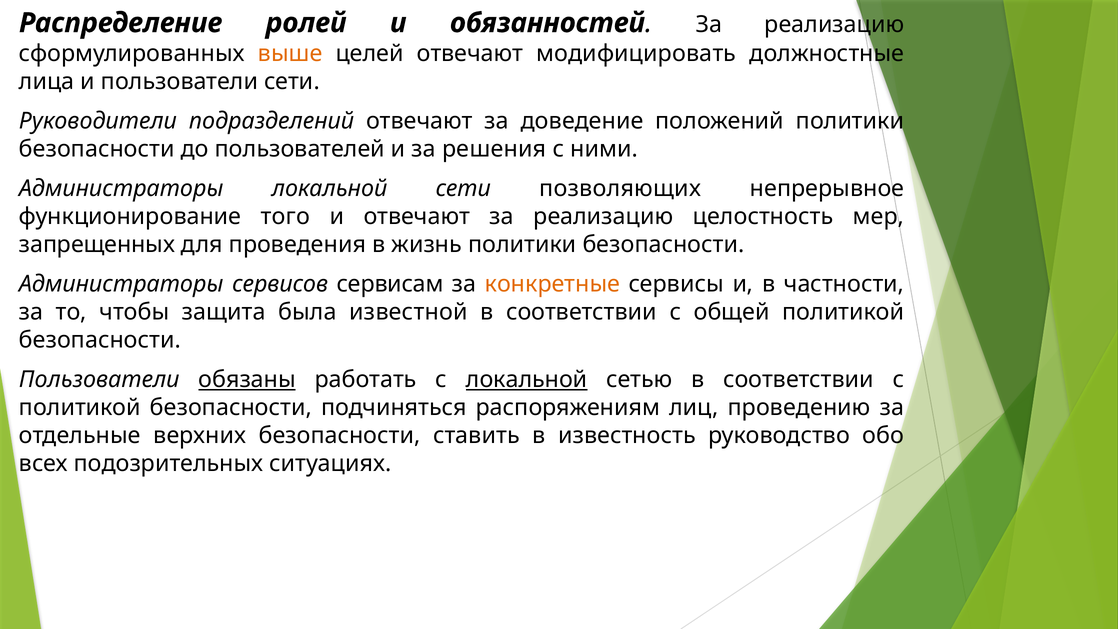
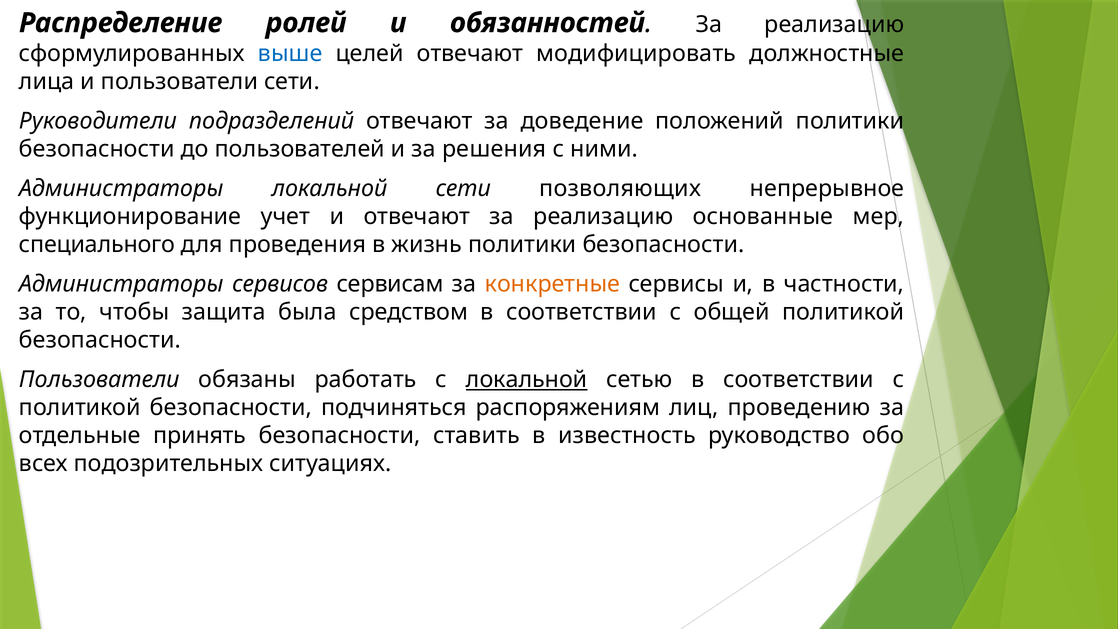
выше colour: orange -> blue (290, 53)
того: того -> учет (286, 216)
целостность: целостность -> основанные (763, 216)
запрещенных: запрещенных -> специального (97, 244)
известной: известной -> средством (409, 312)
обязаны underline: present -> none (247, 380)
верхних: верхних -> принять (200, 435)
